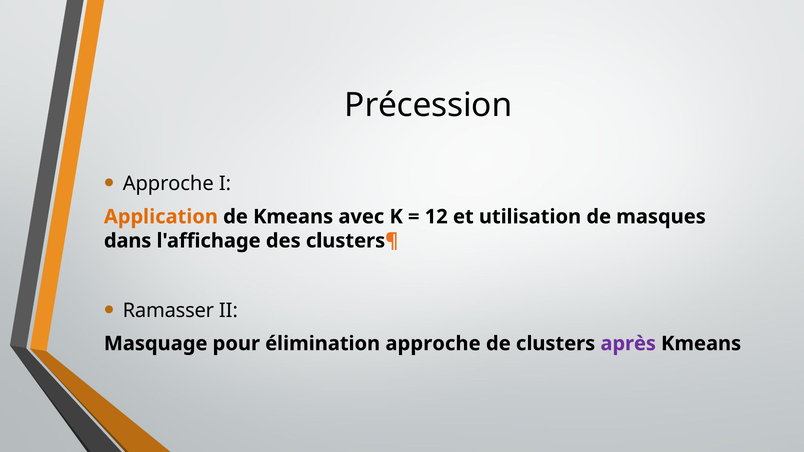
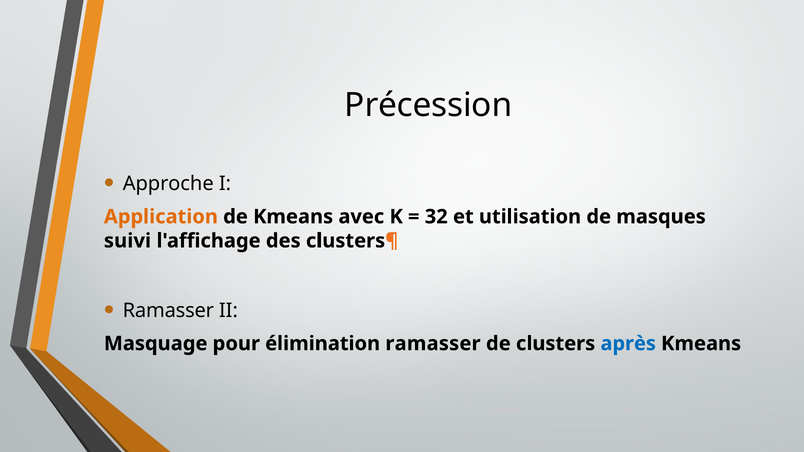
12: 12 -> 32 (436, 217)
dans: dans -> suivi (127, 241)
élimination approche: approche -> ramasser (433, 344)
après colour: purple -> blue (628, 344)
